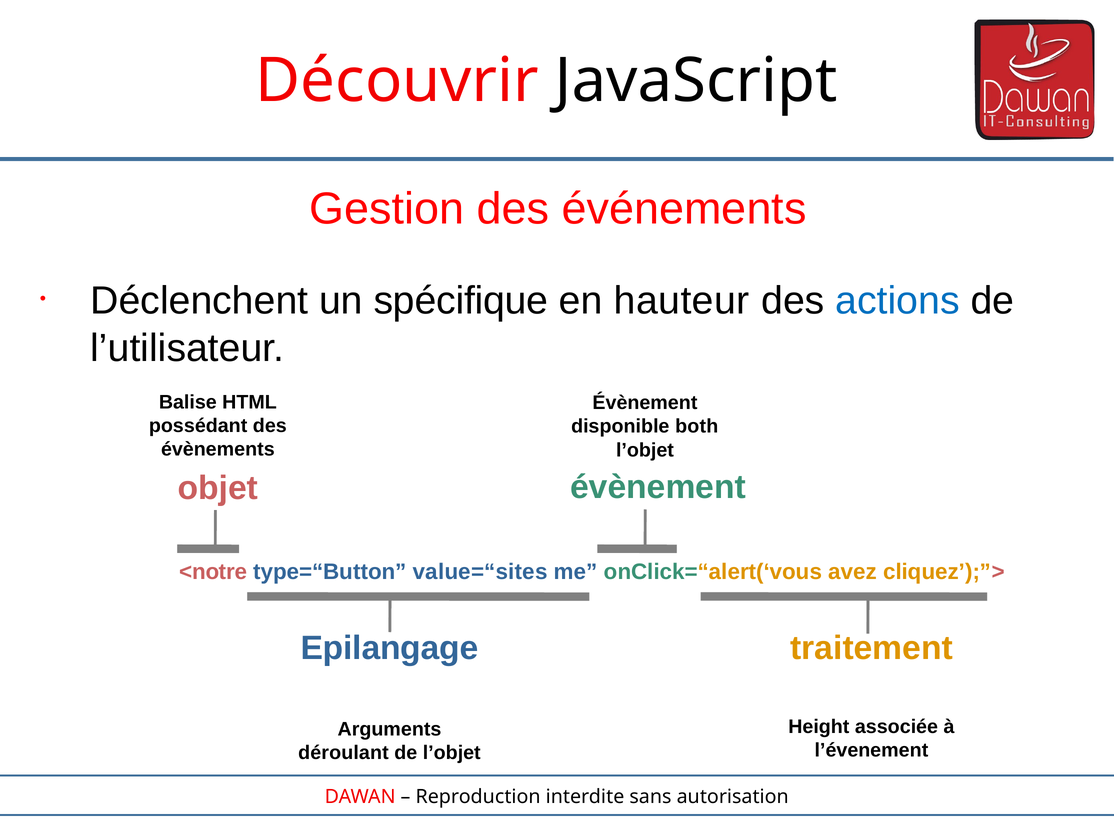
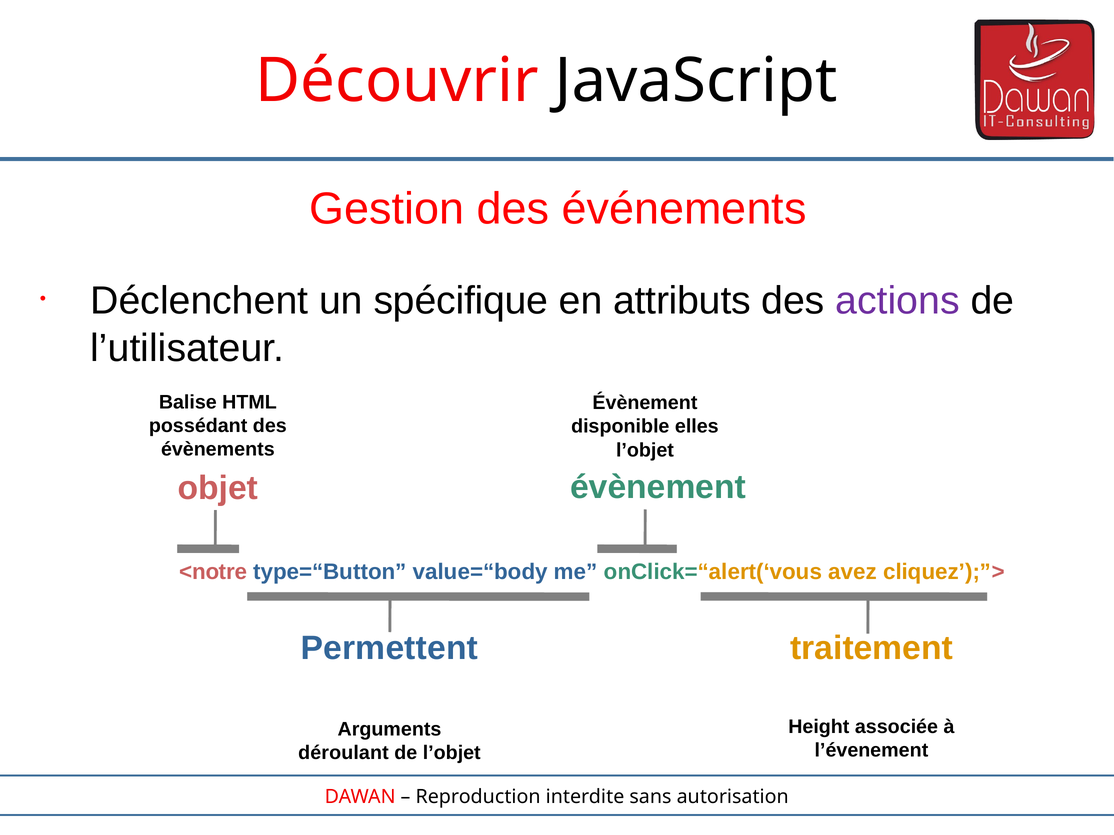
hauteur: hauteur -> attributs (682, 301)
actions colour: blue -> purple (898, 301)
both: both -> elles (697, 427)
value=“sites: value=“sites -> value=“body (480, 572)
Epilangage: Epilangage -> Permettent (389, 648)
